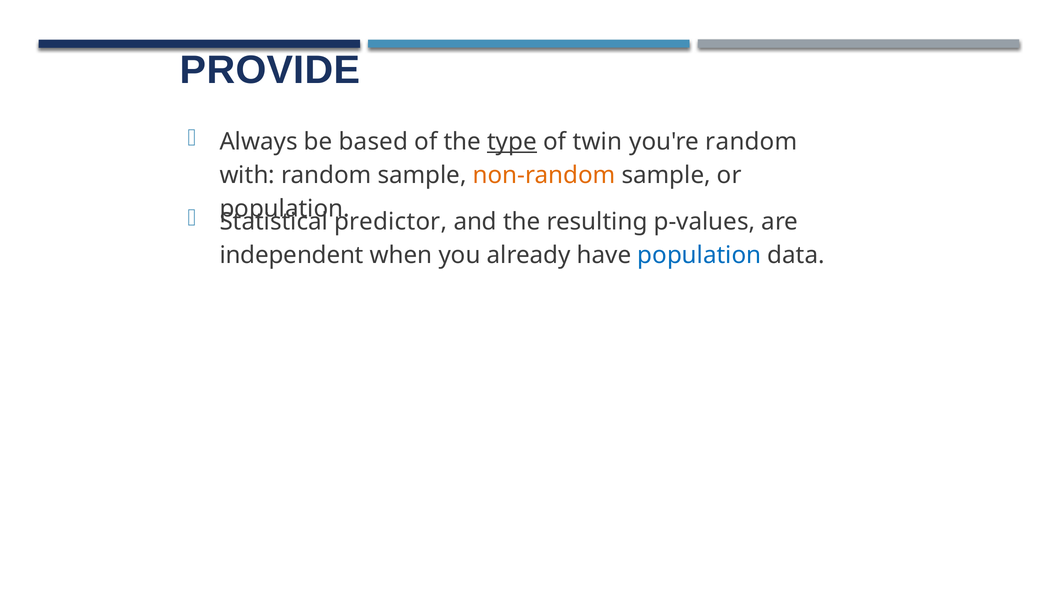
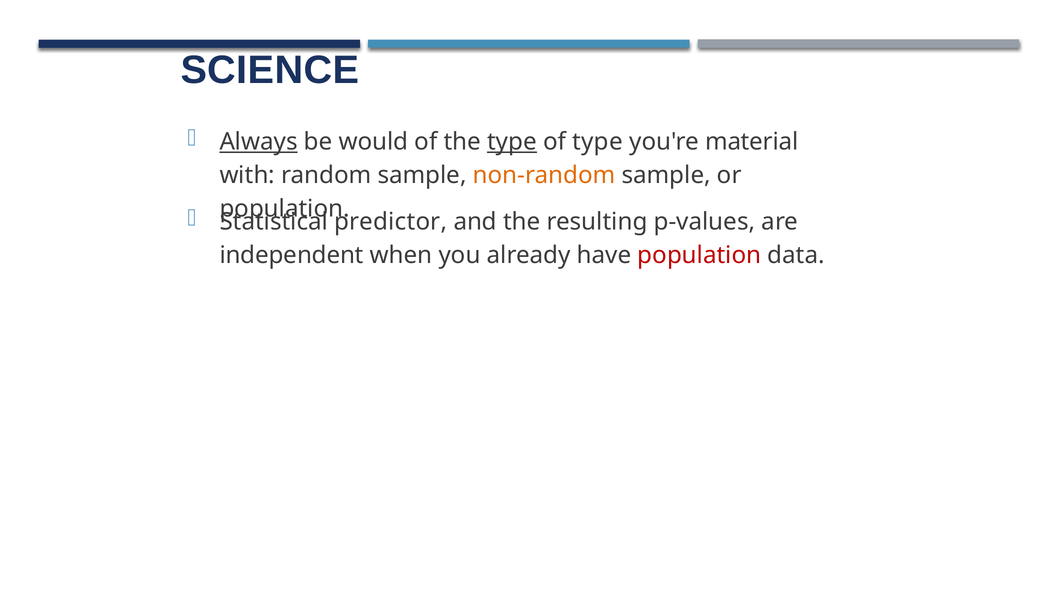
PROVIDE: PROVIDE -> SCIENCE (270, 70)
Always underline: none -> present (259, 142)
based: based -> would (373, 142)
of twin: twin -> type (598, 142)
you're random: random -> material (752, 142)
population colour: blue -> red (699, 255)
